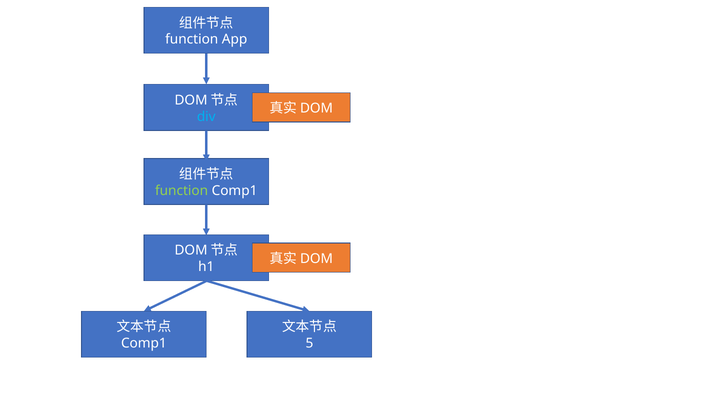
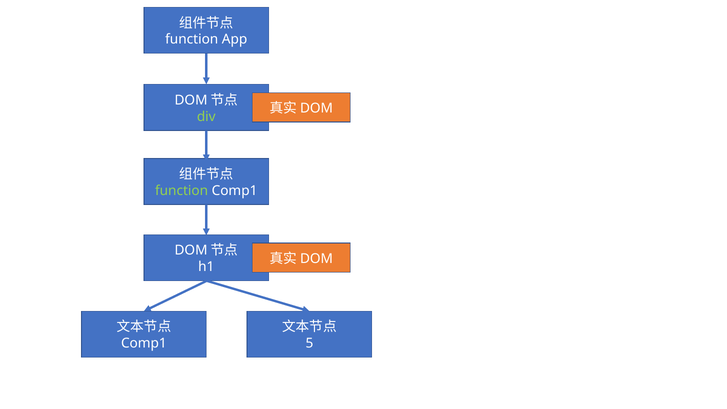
div colour: light blue -> light green (206, 116)
